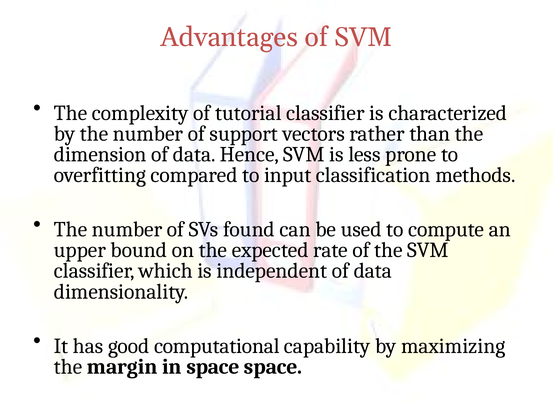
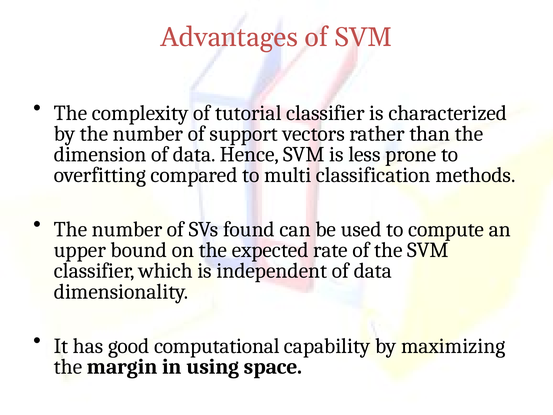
input: input -> multi (288, 175)
in space: space -> using (213, 366)
